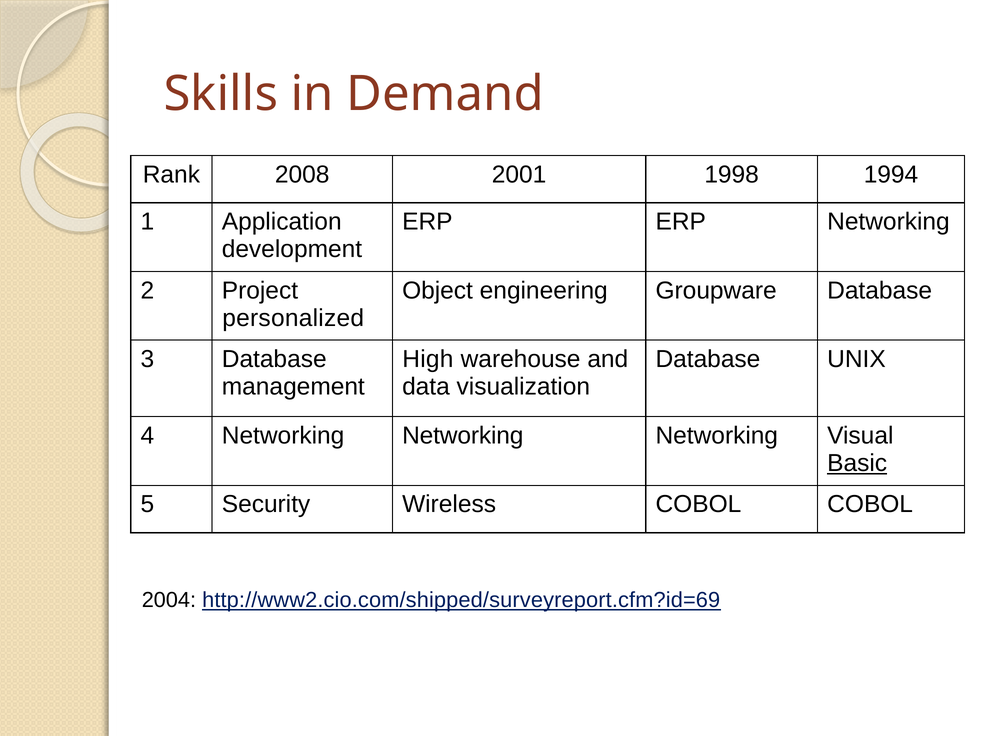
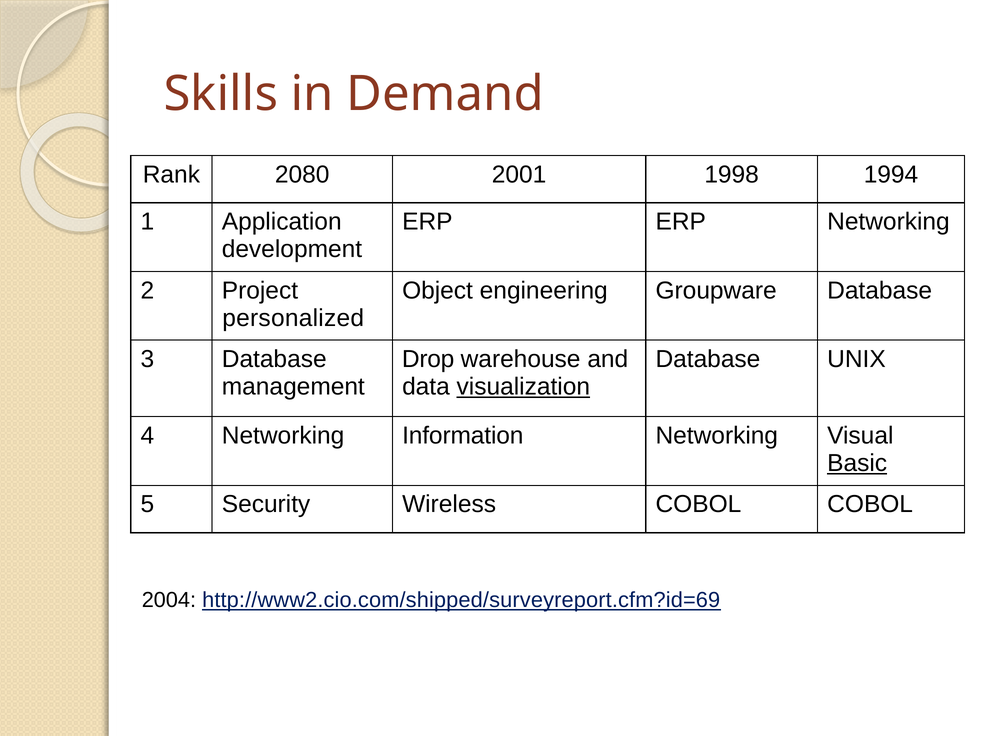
2008: 2008 -> 2080 (302, 174)
High: High -> Drop (428, 359)
visualization underline: none -> present (523, 387)
4 Networking Networking: Networking -> Information (463, 436)
